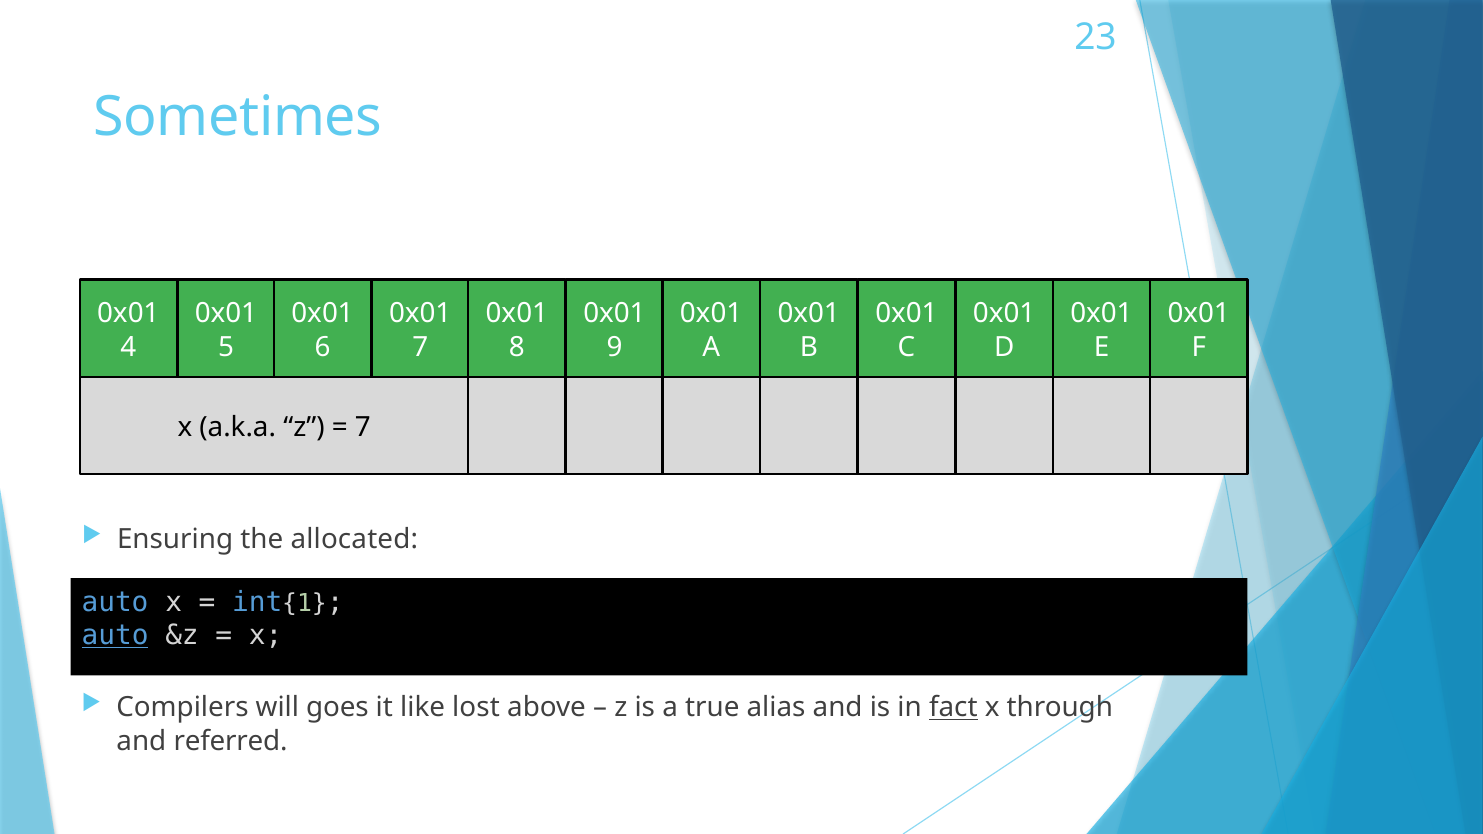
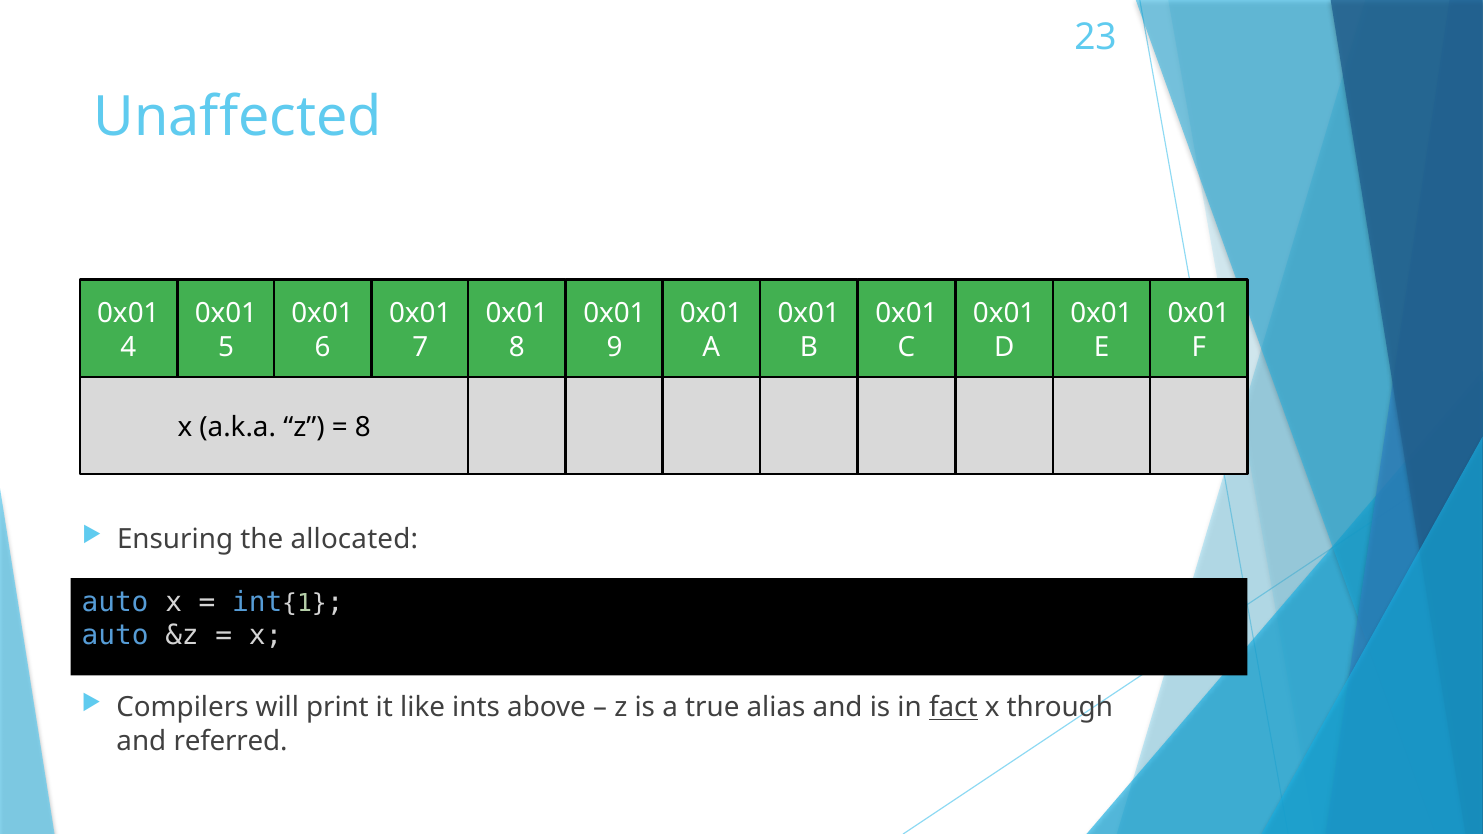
Sometimes: Sometimes -> Unaffected (238, 117)
7: 7 -> 8 (363, 428)
auto underline: present -> none (115, 636)
goes: goes -> print (337, 708)
lost: lost -> ints (476, 708)
